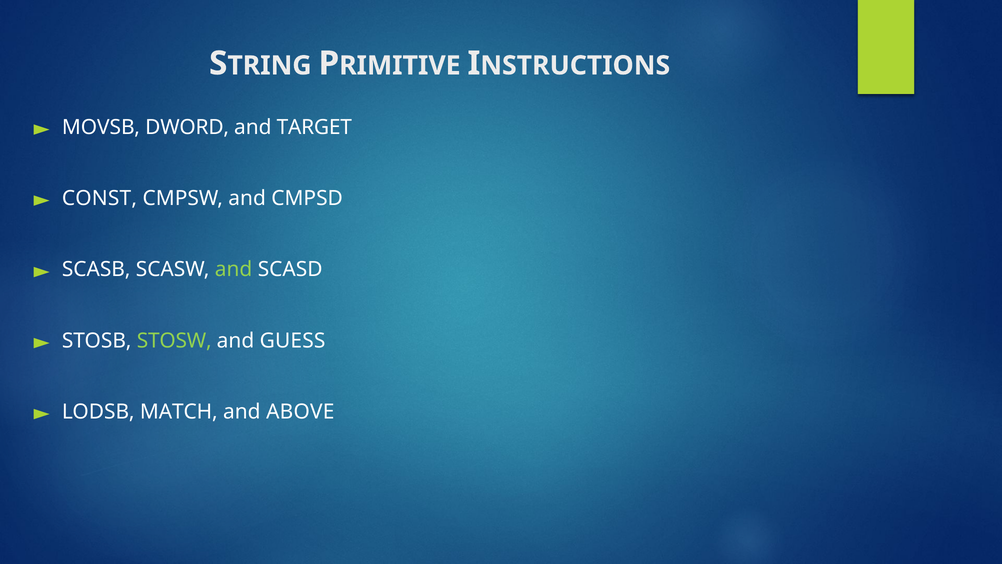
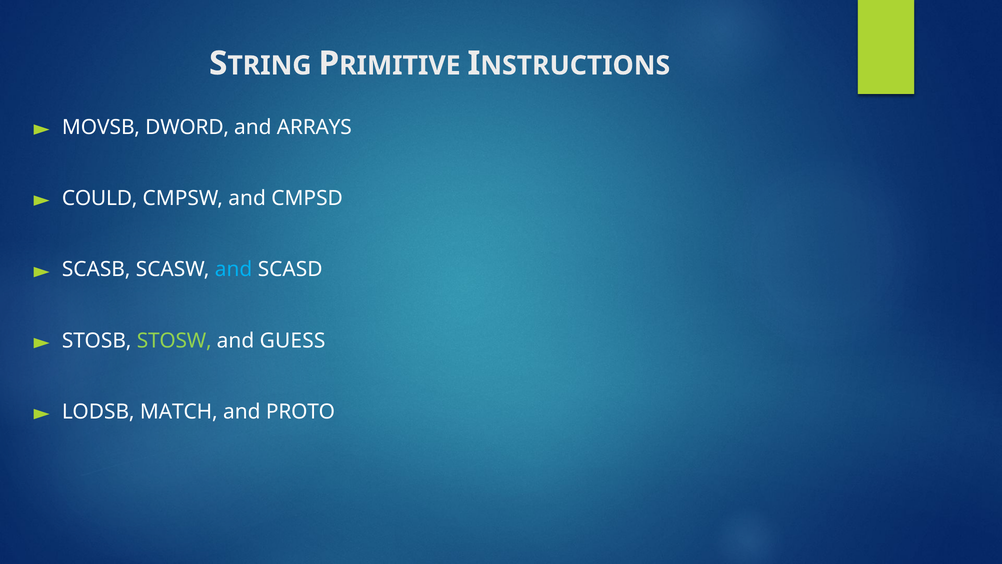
TARGET: TARGET -> ARRAYS (314, 127)
CONST: CONST -> COULD (100, 198)
and colour: light green -> light blue (234, 269)
ABOVE: ABOVE -> PROTO (300, 411)
